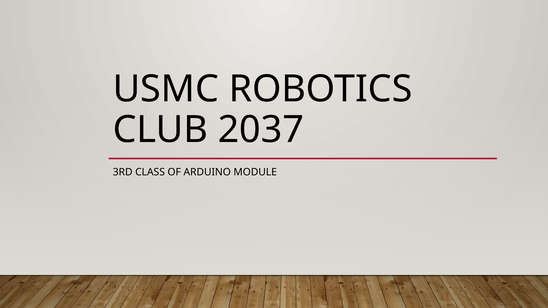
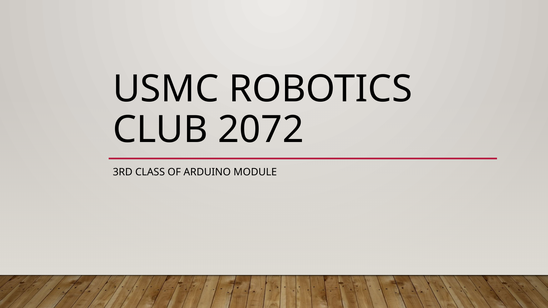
2037: 2037 -> 2072 (261, 130)
